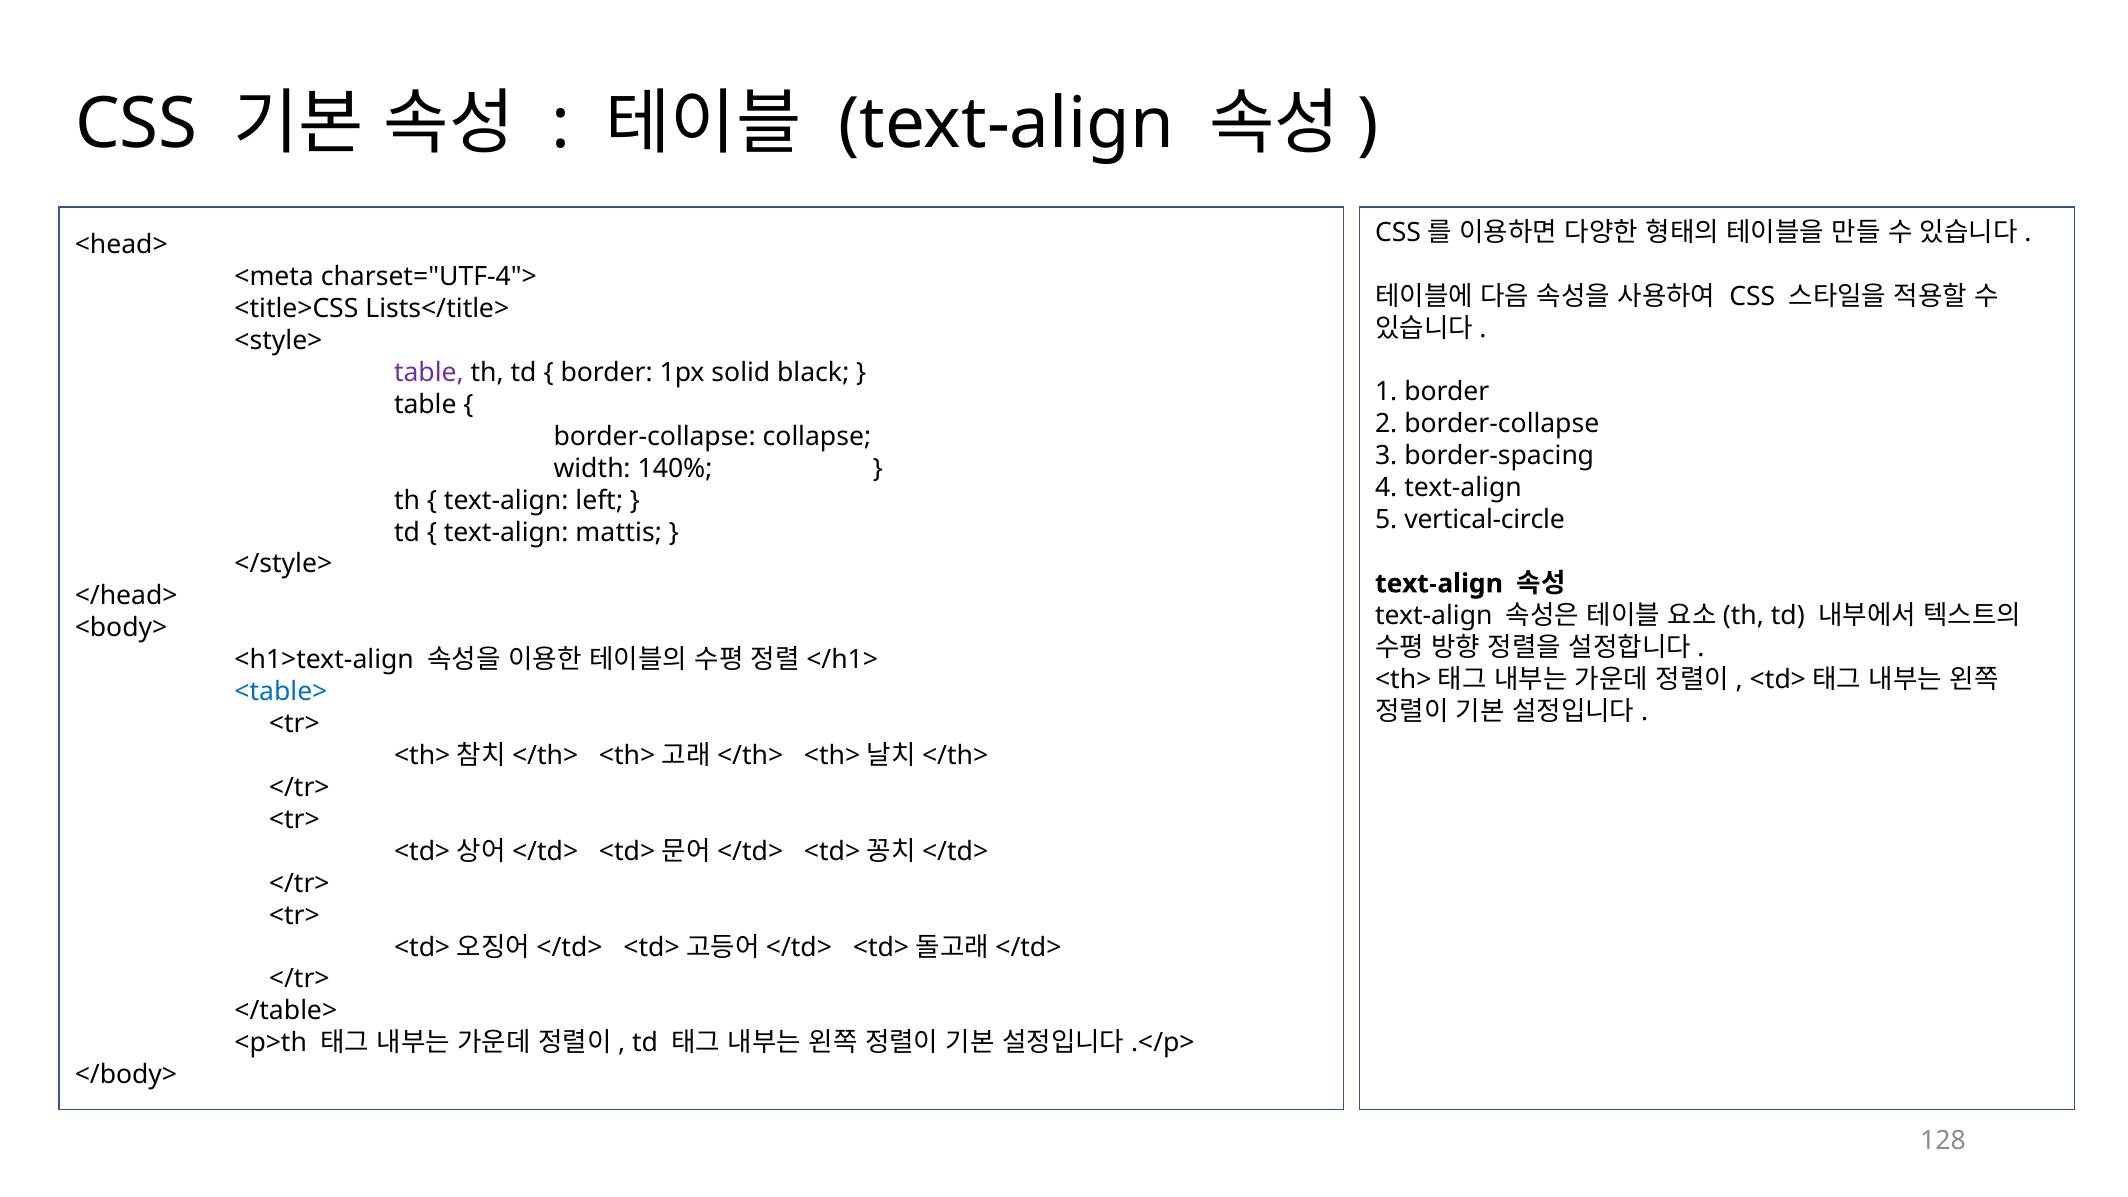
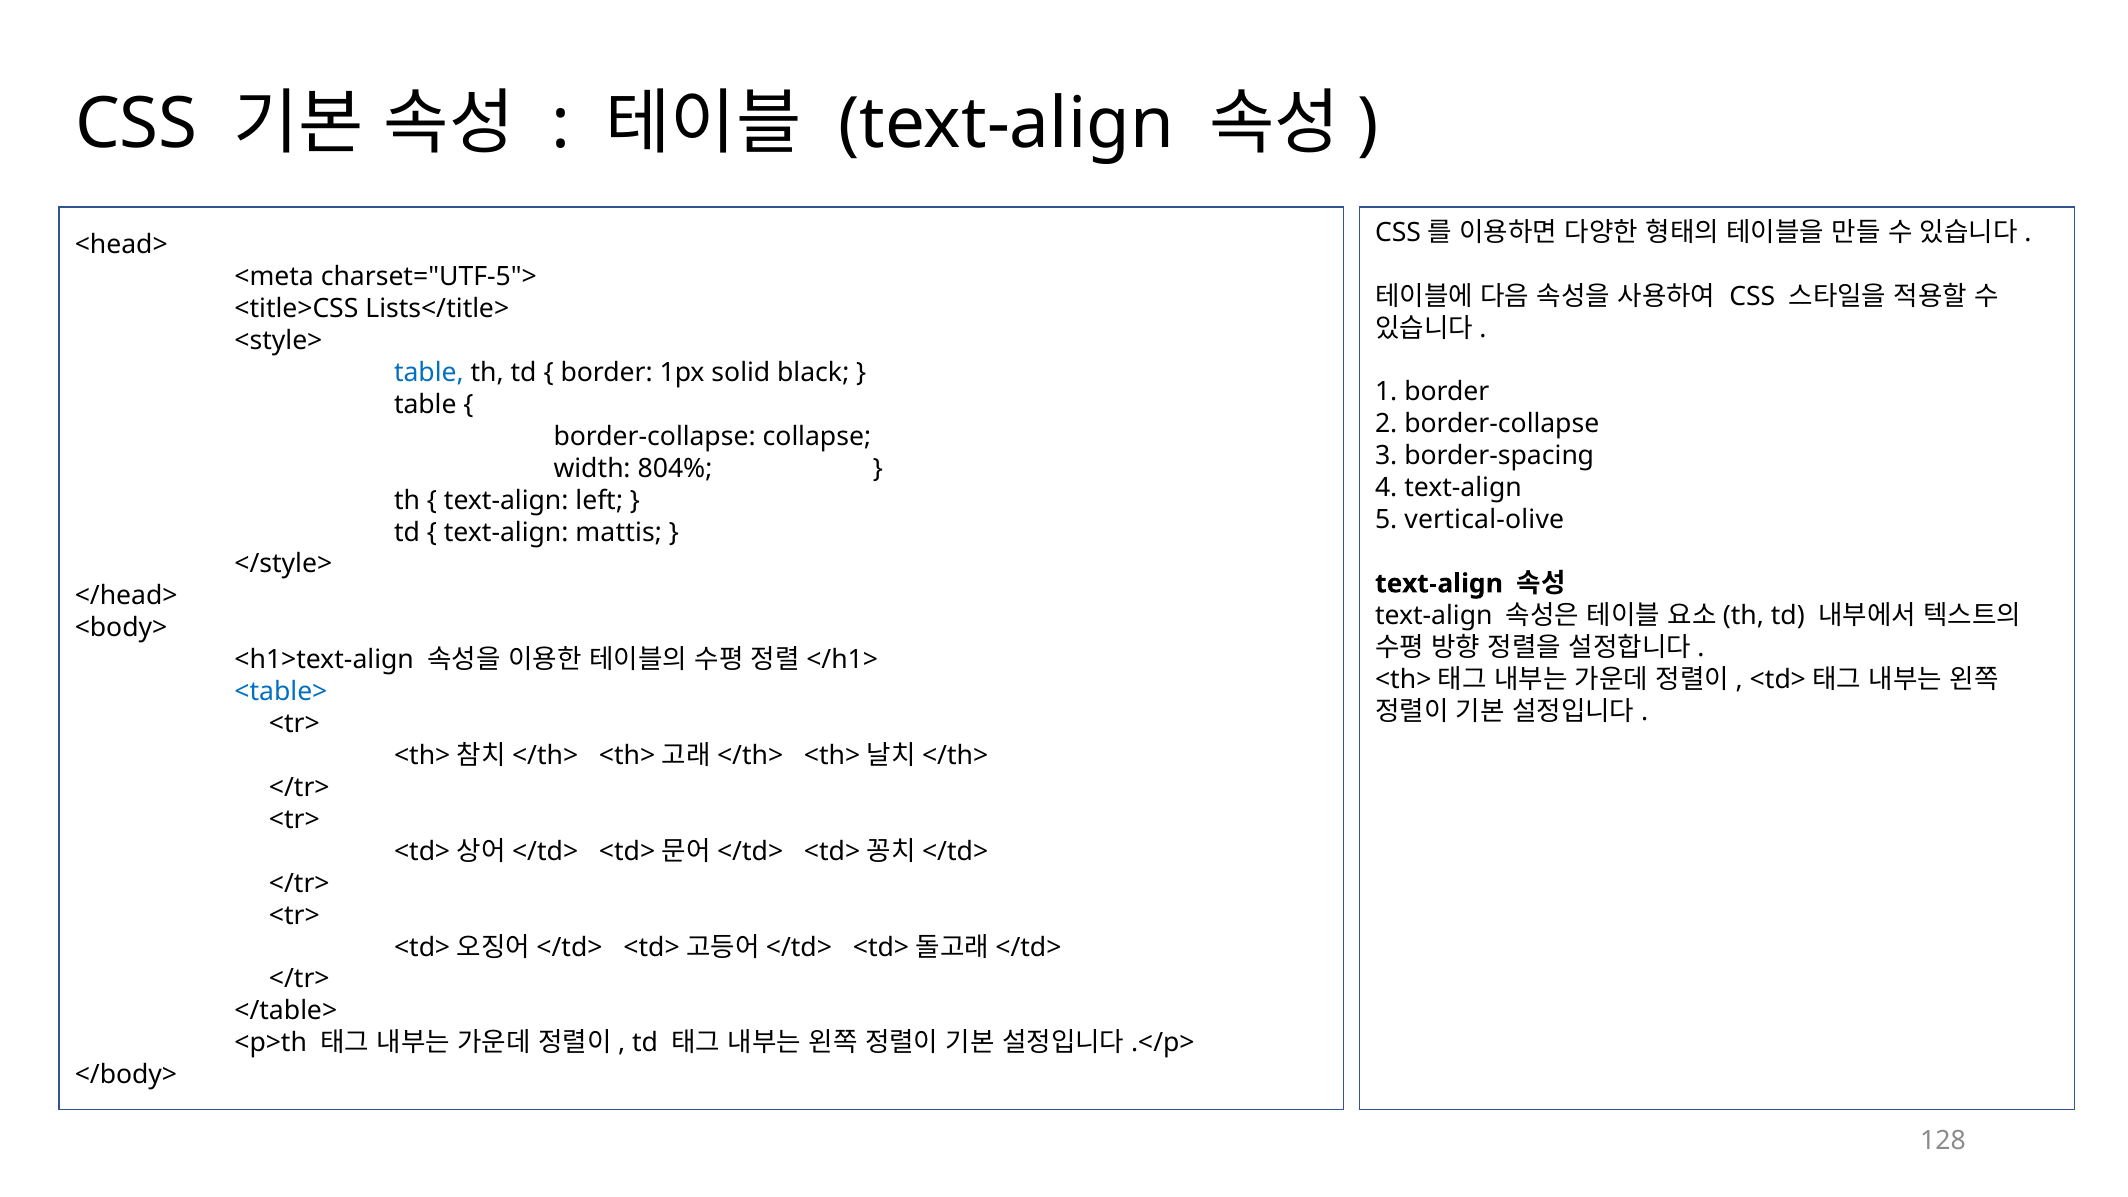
charset="UTF-4">: charset="UTF-4"> -> charset="UTF-5"> (429, 277)
table colour: purple -> blue (429, 373)
140%: 140% -> 804% (675, 468)
vertical-circle: vertical-circle -> vertical-olive (1484, 520)
